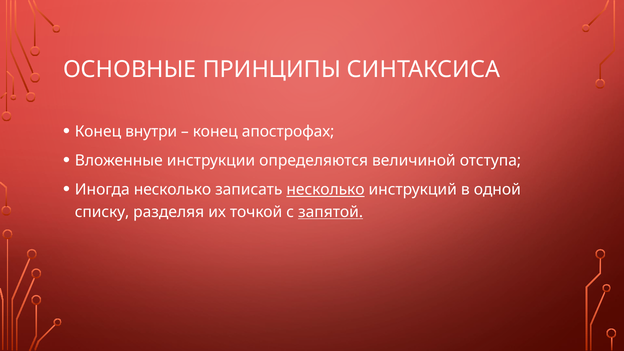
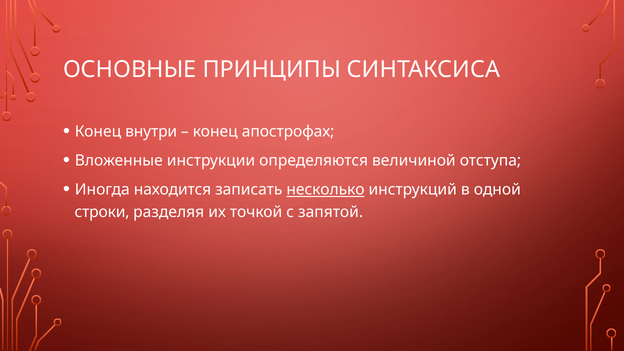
Иногда несколько: несколько -> находится (173, 190)
списку: списку -> строки (102, 212)
запятой underline: present -> none (331, 212)
